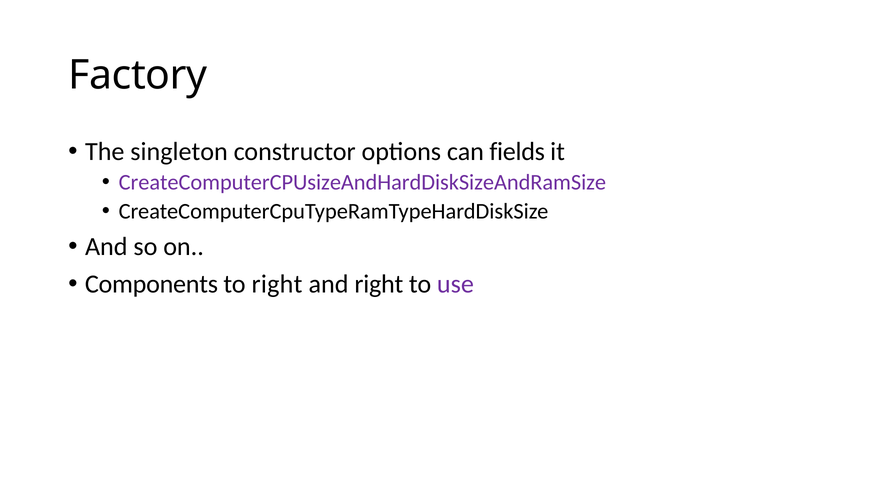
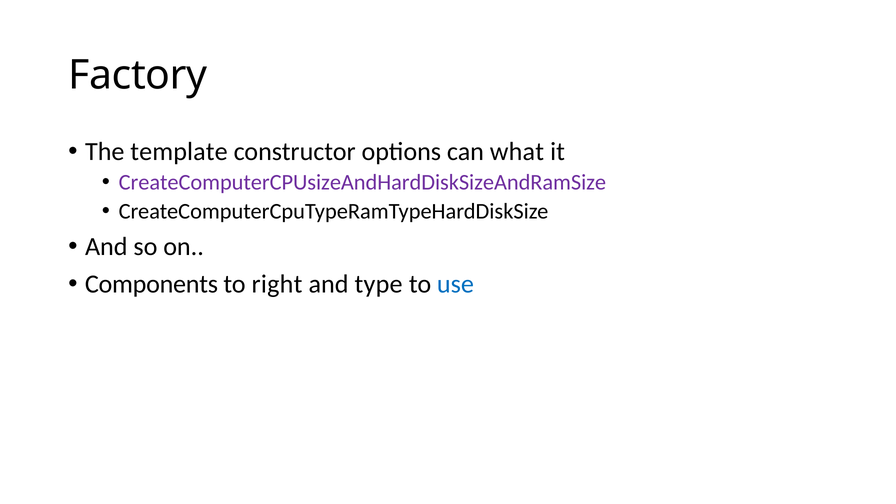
singleton: singleton -> template (179, 151)
fields: fields -> what (517, 151)
and right: right -> type (379, 284)
use colour: purple -> blue (455, 284)
